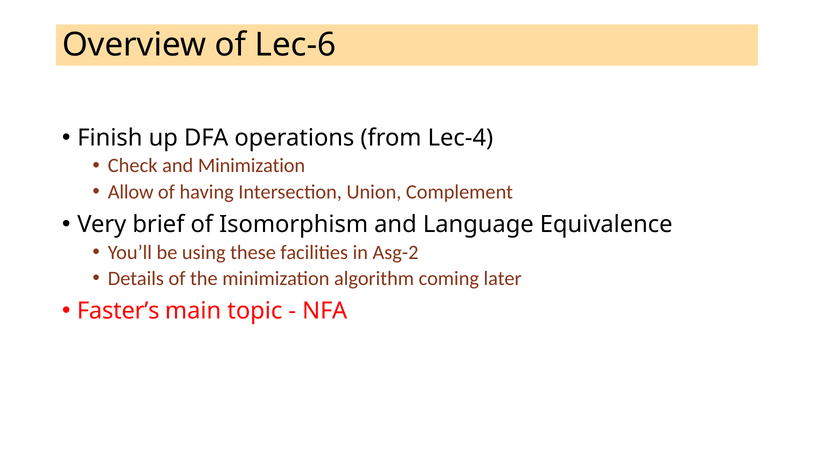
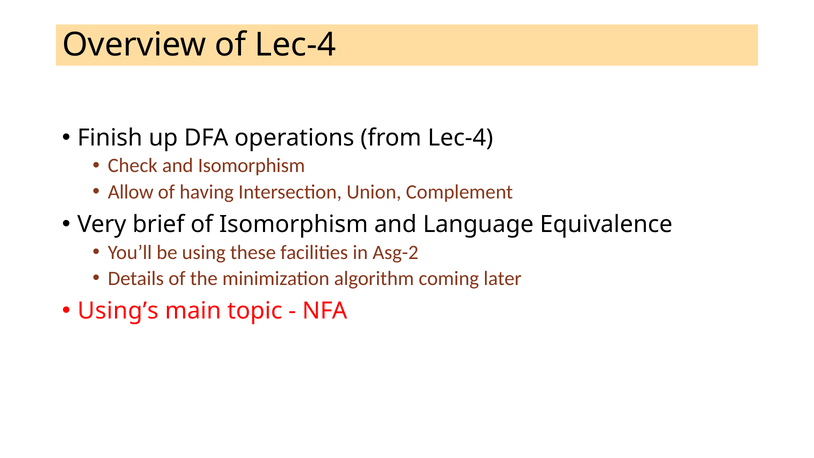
of Lec-6: Lec-6 -> Lec-4 (295, 45)
and Minimization: Minimization -> Isomorphism (251, 166)
Faster’s: Faster’s -> Using’s (118, 311)
